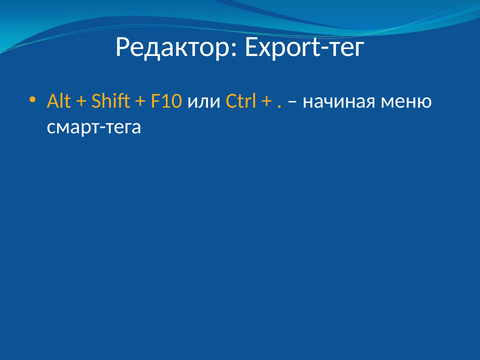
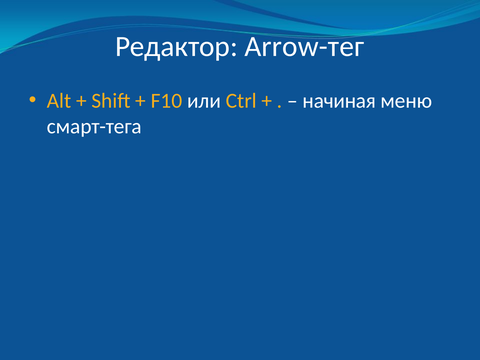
Export-тег: Export-тег -> Arrow-тег (304, 46)
